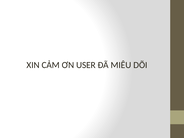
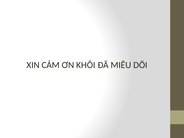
USER: USER -> KHÔI (86, 65)
